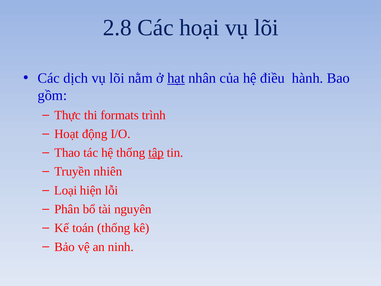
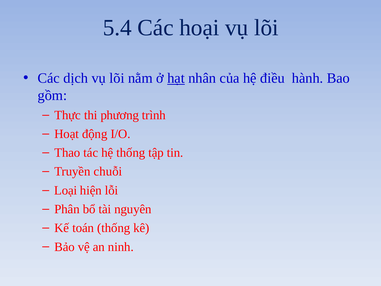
2.8: 2.8 -> 5.4 (117, 28)
formats: formats -> phương (120, 115)
tập underline: present -> none (156, 153)
nhiên: nhiên -> chuỗi (108, 171)
